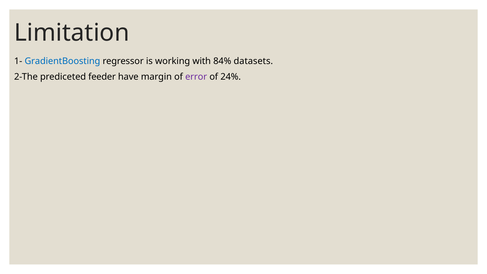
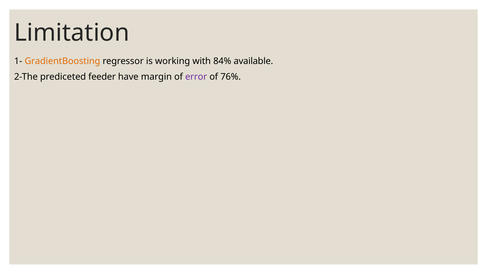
GradientBoosting colour: blue -> orange (62, 61)
datasets: datasets -> available (253, 61)
24%: 24% -> 76% (231, 77)
